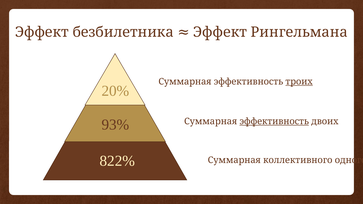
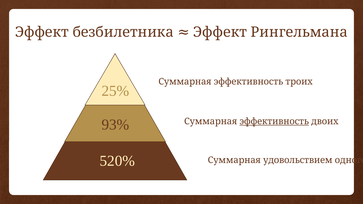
троих underline: present -> none (299, 82)
20%: 20% -> 25% (115, 91)
822%: 822% -> 520% (117, 161)
коллективного: коллективного -> удовольствием (298, 160)
